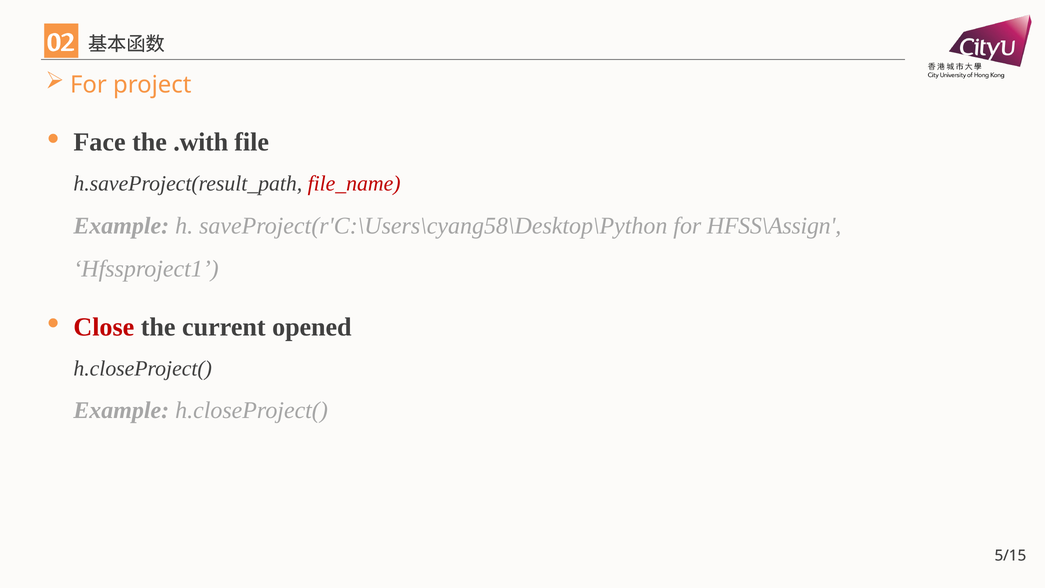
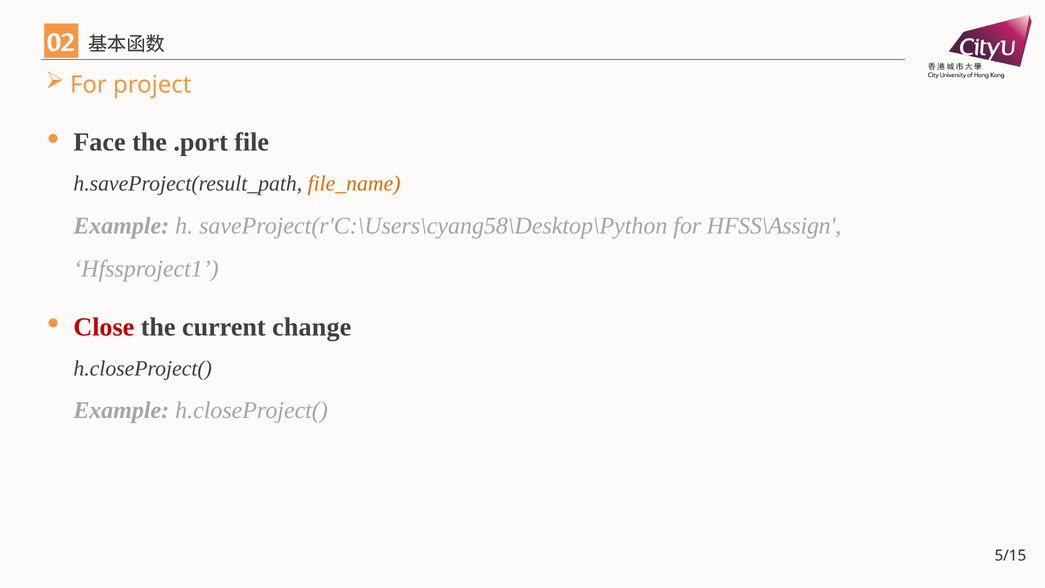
.with: .with -> .port (201, 142)
file_name colour: red -> orange (354, 184)
opened: opened -> change (312, 327)
